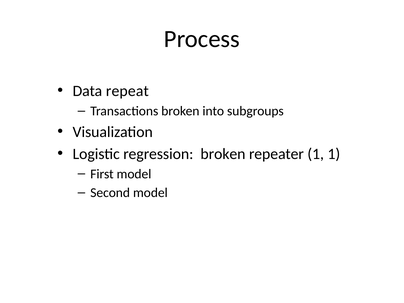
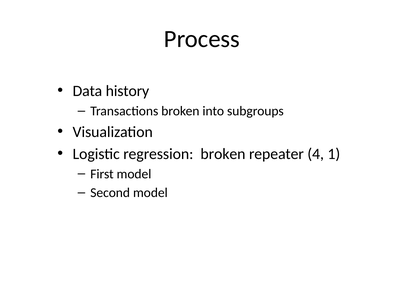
repeat: repeat -> history (127, 91)
repeater 1: 1 -> 4 (316, 154)
